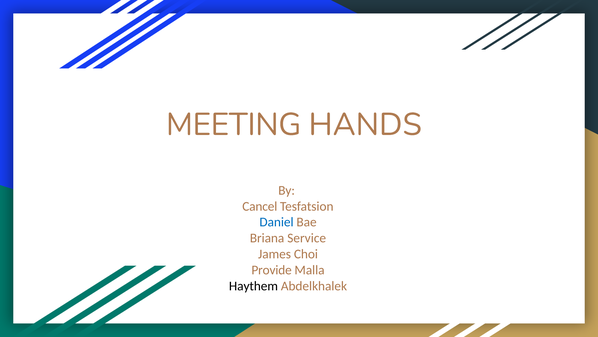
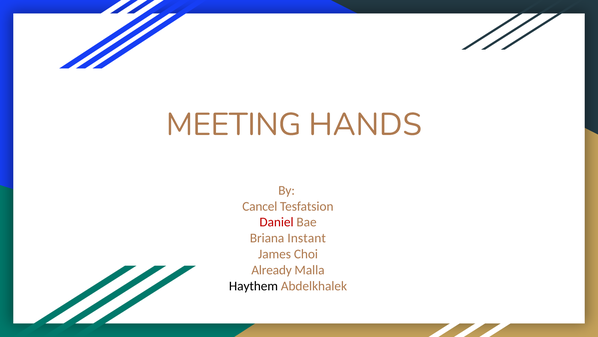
Daniel colour: blue -> red (277, 222)
Service: Service -> Instant (307, 238)
Provide: Provide -> Already (272, 270)
